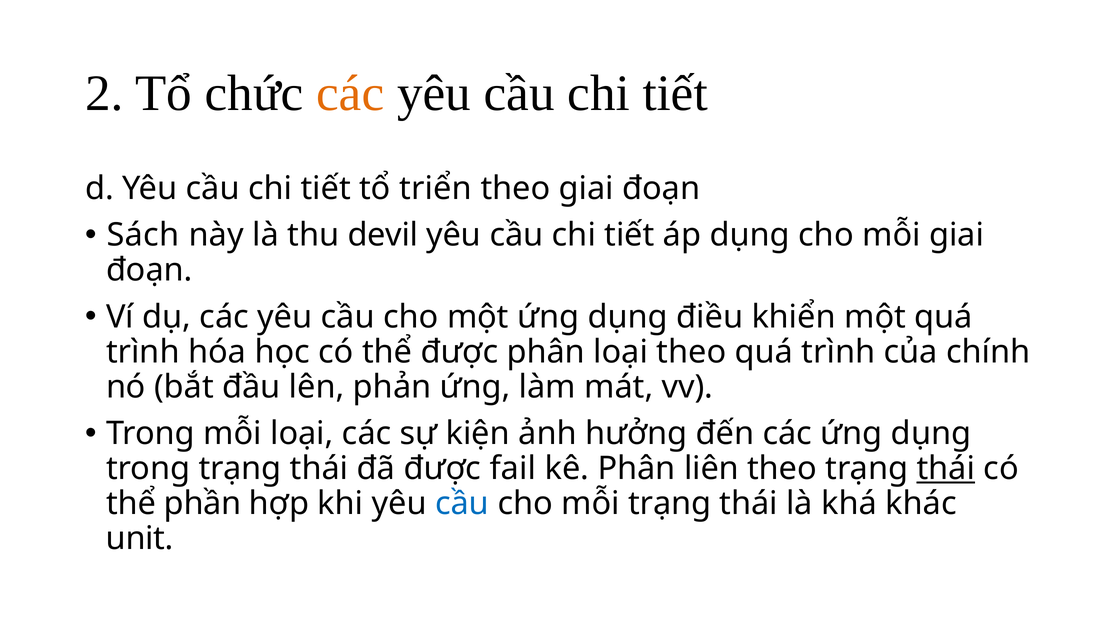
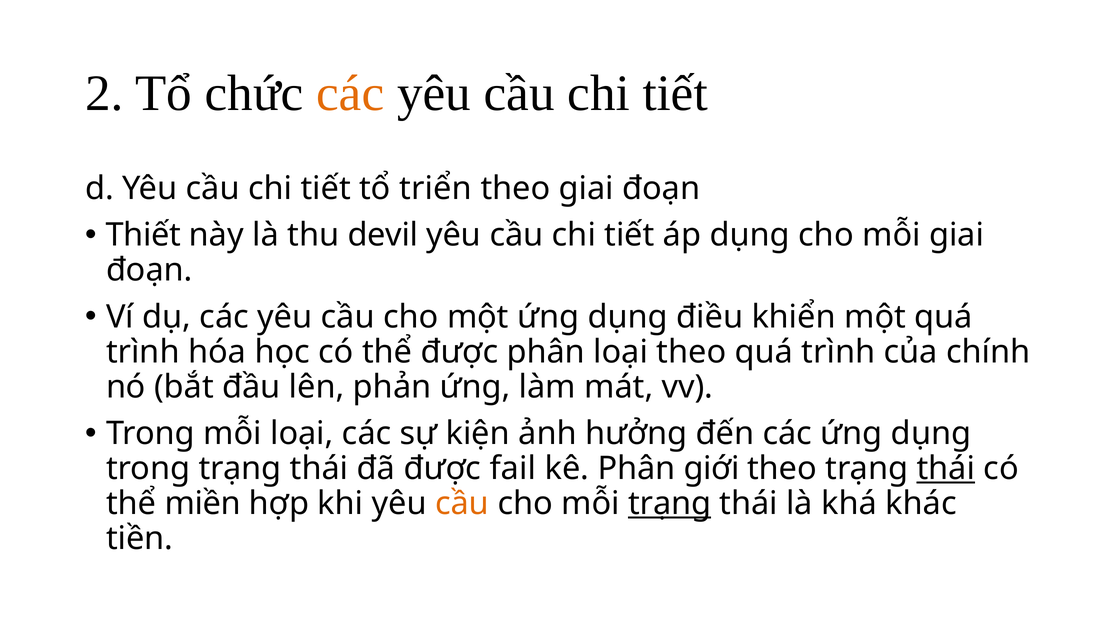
Sách: Sách -> Thiết (143, 235)
liên: liên -> giới (712, 469)
phần: phần -> miền (203, 504)
cầu colour: blue -> orange (462, 504)
trạng underline: none -> present (670, 504)
unit: unit -> tiền (140, 539)
